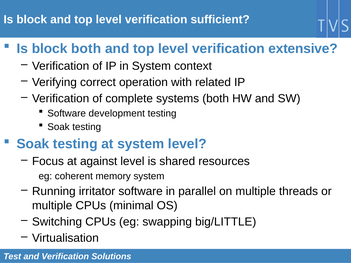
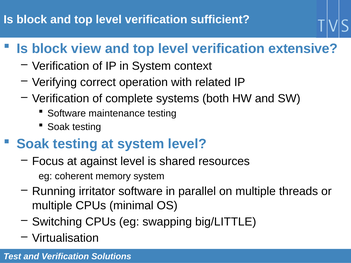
block both: both -> view (86, 49)
development: development -> maintenance (117, 113)
